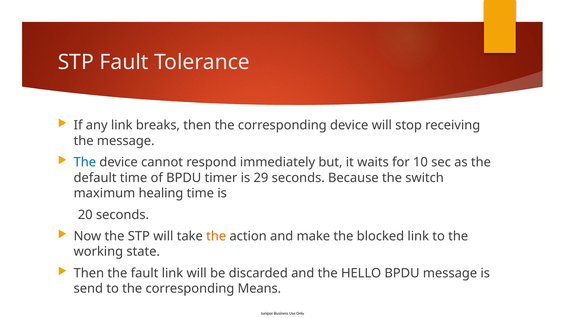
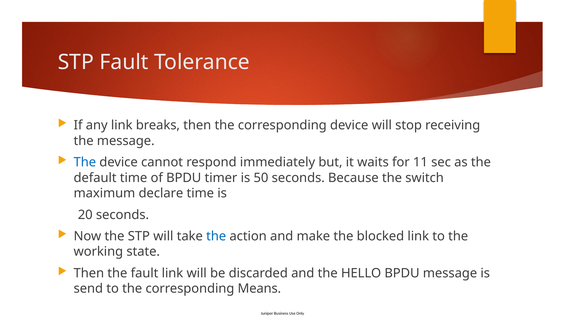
10: 10 -> 11 (420, 162)
29: 29 -> 50 (261, 178)
healing: healing -> declare (161, 193)
the colour: orange -> blue (216, 236)
